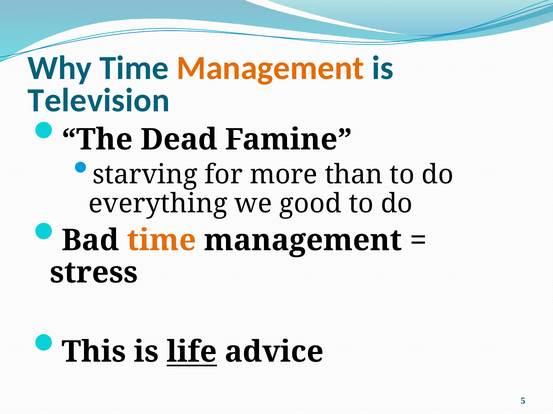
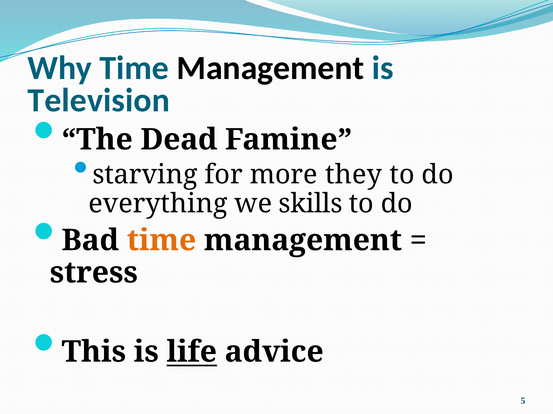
Management colour: orange -> black (270, 68)
than: than -> they (354, 175)
good: good -> skills (311, 204)
